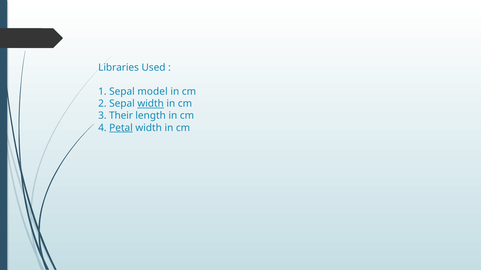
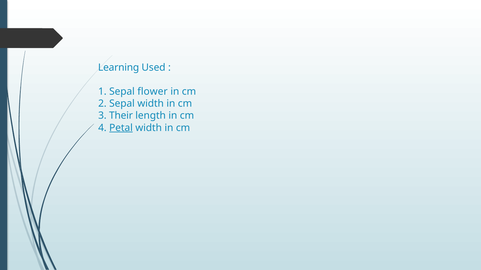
Libraries: Libraries -> Learning (119, 68)
model: model -> flower (153, 92)
width underline: present -> none (151, 104)
